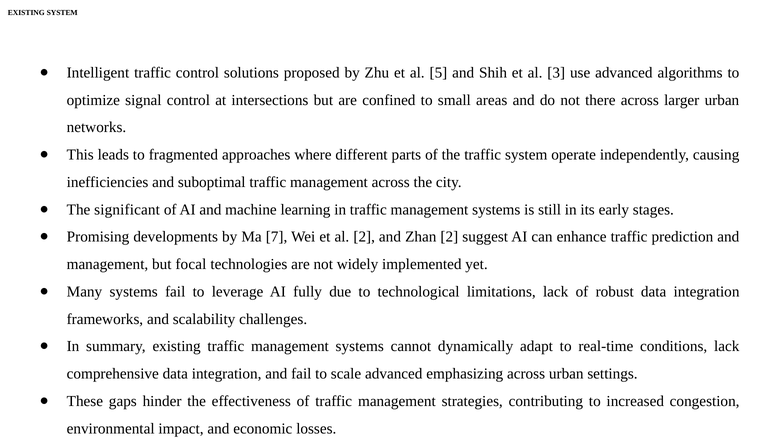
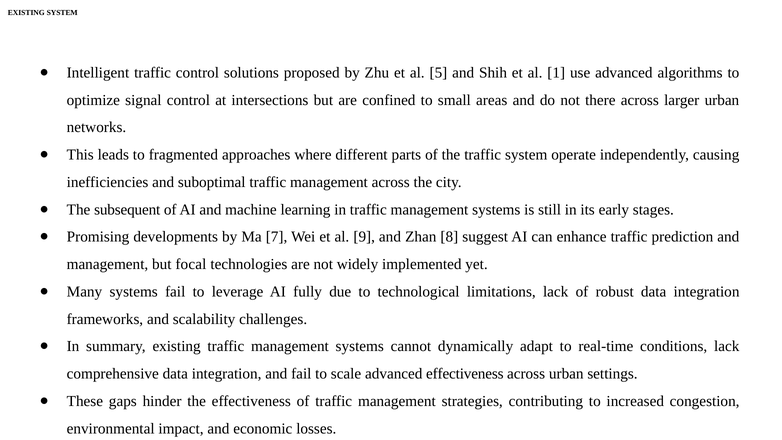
3: 3 -> 1 (556, 73)
significant: significant -> subsequent (127, 210)
al 2: 2 -> 9 (364, 237)
Zhan 2: 2 -> 8 (449, 237)
advanced emphasizing: emphasizing -> effectiveness (465, 374)
